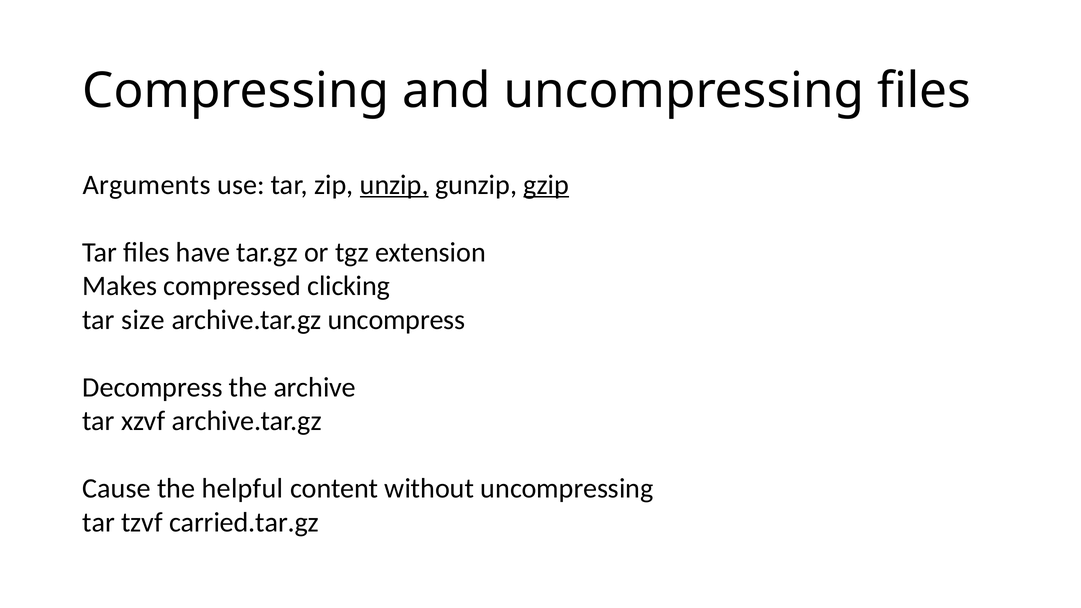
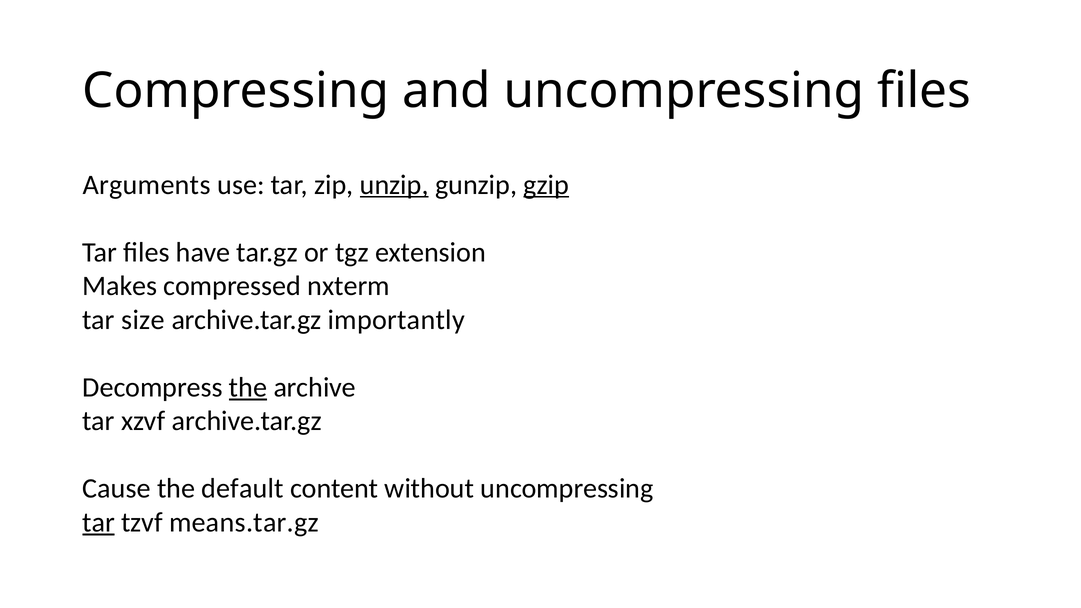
clicking: clicking -> nxterm (349, 286)
uncompress: uncompress -> importantly (396, 320)
the underline: none -> present (248, 387)
helpful: helpful -> default (243, 489)
tar underline: none -> present (99, 522)
carried.tar.gz: carried.tar.gz -> means.tar.gz (244, 522)
